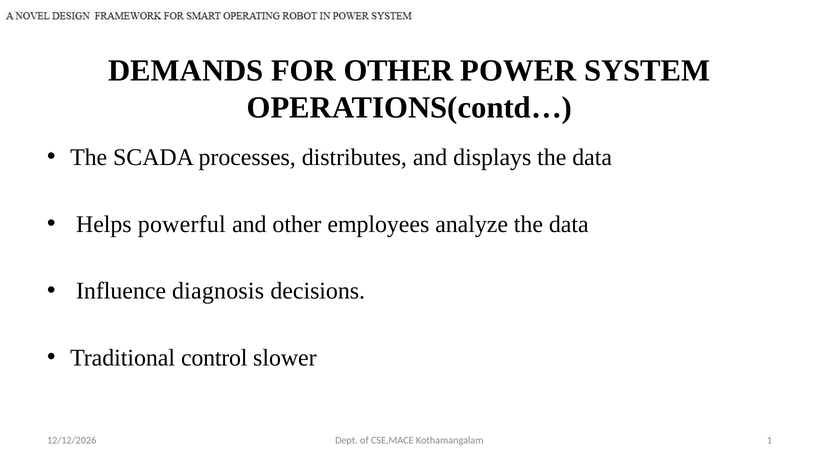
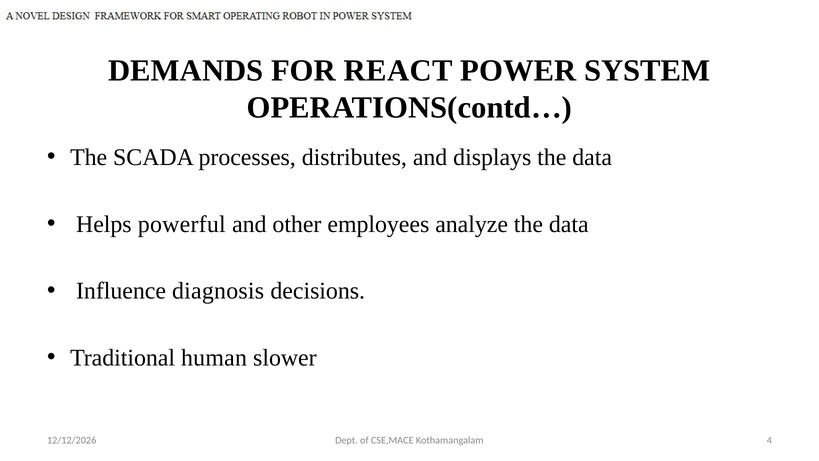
FOR OTHER: OTHER -> REACT (398, 71)
control: control -> human (214, 358)
1: 1 -> 4 (769, 440)
